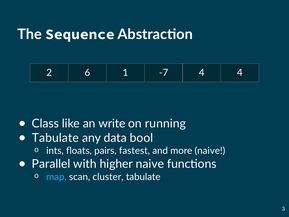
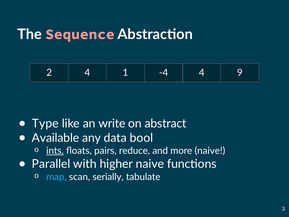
Sequence colour: white -> pink (80, 34)
2 6: 6 -> 4 (87, 73)
-7: -7 -> -4 (164, 73)
4 4: 4 -> 9 (240, 73)
Class: Class -> Type (45, 123)
running: running -> abstract (166, 123)
Tabulate: Tabulate -> Available (55, 138)
ints underline: none -> present (55, 151)
fastest: fastest -> reduce (134, 151)
cluster: cluster -> serially (108, 177)
